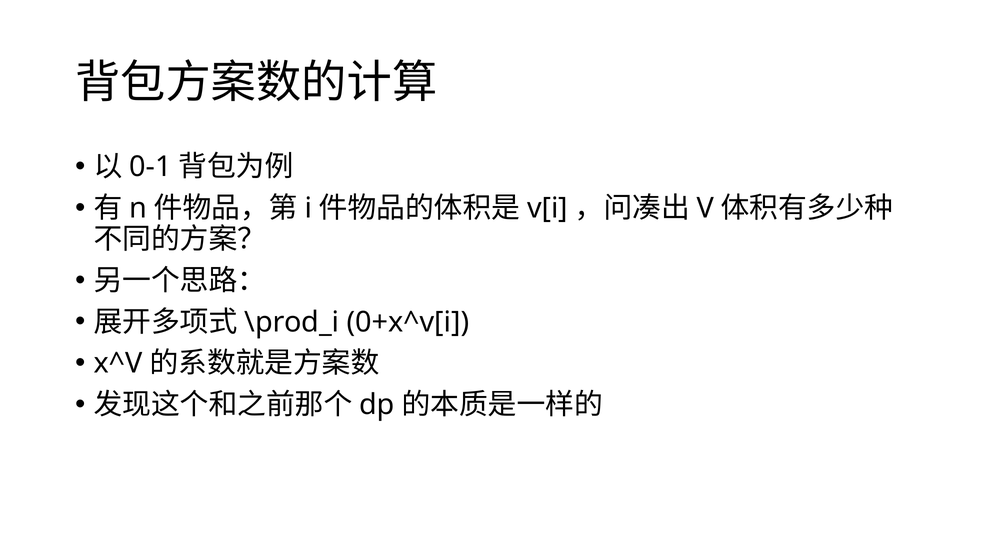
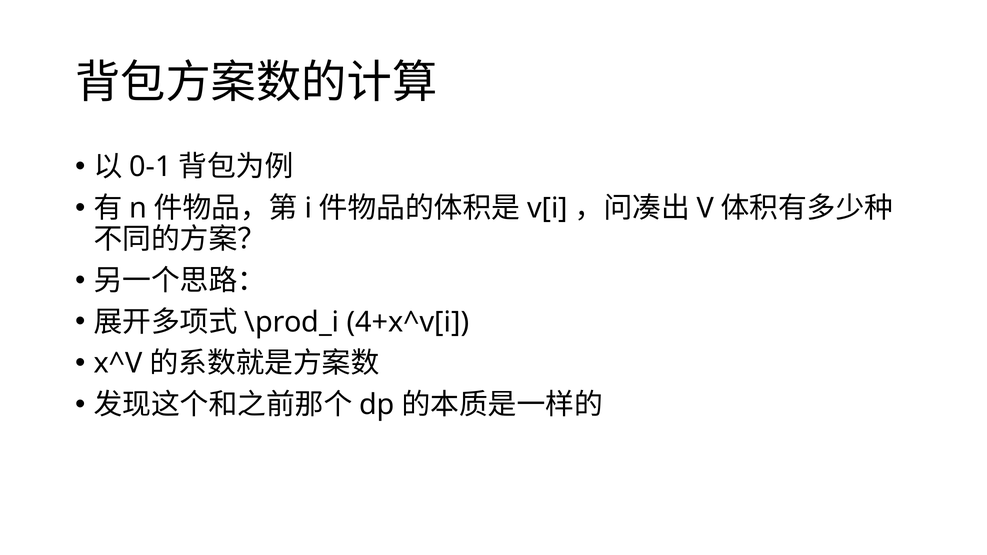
0+x^v[i: 0+x^v[i -> 4+x^v[i (408, 322)
